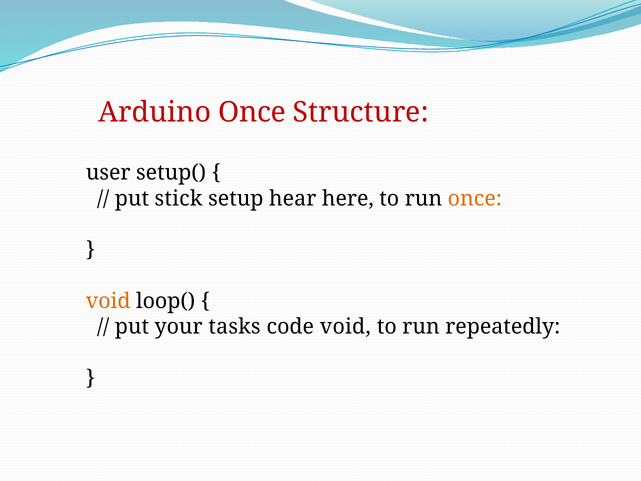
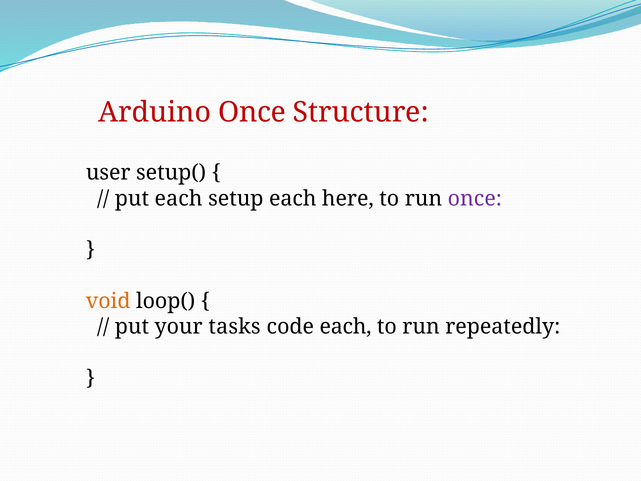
put stick: stick -> each (179, 198)
setup hear: hear -> each (293, 198)
once colour: orange -> purple (475, 198)
code void: void -> each (346, 327)
